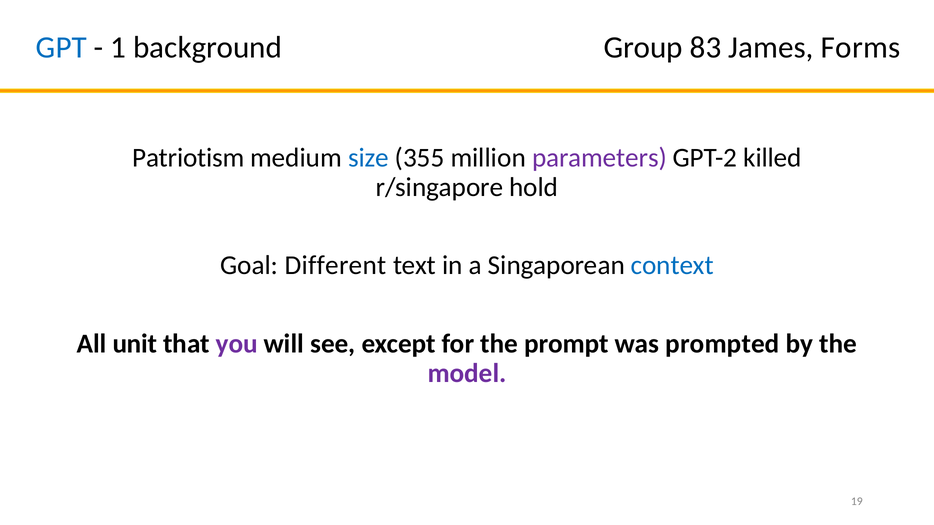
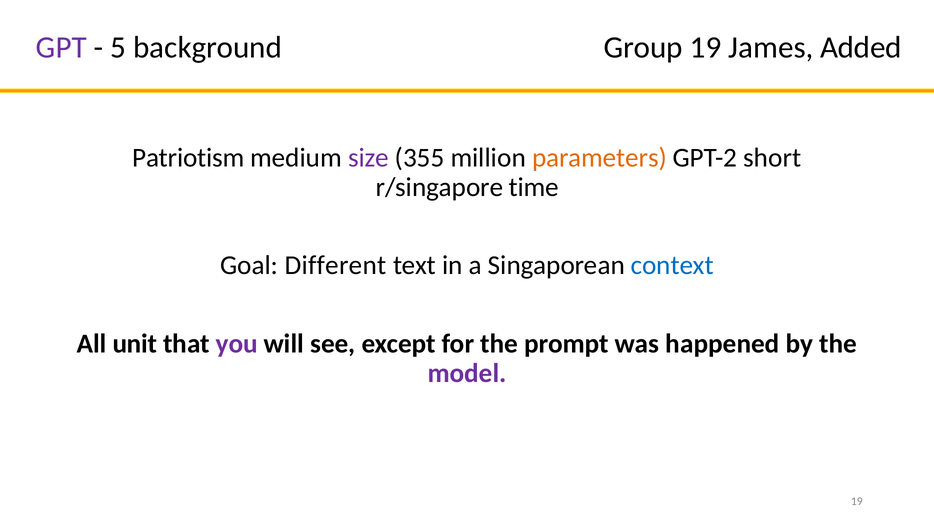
GPT colour: blue -> purple (61, 47)
1: 1 -> 5 (118, 47)
Group 83: 83 -> 19 (706, 47)
Forms: Forms -> Added (861, 47)
size colour: blue -> purple (369, 158)
parameters colour: purple -> orange (599, 158)
killed: killed -> short (772, 158)
hold: hold -> time (534, 187)
prompted: prompted -> happened (722, 344)
